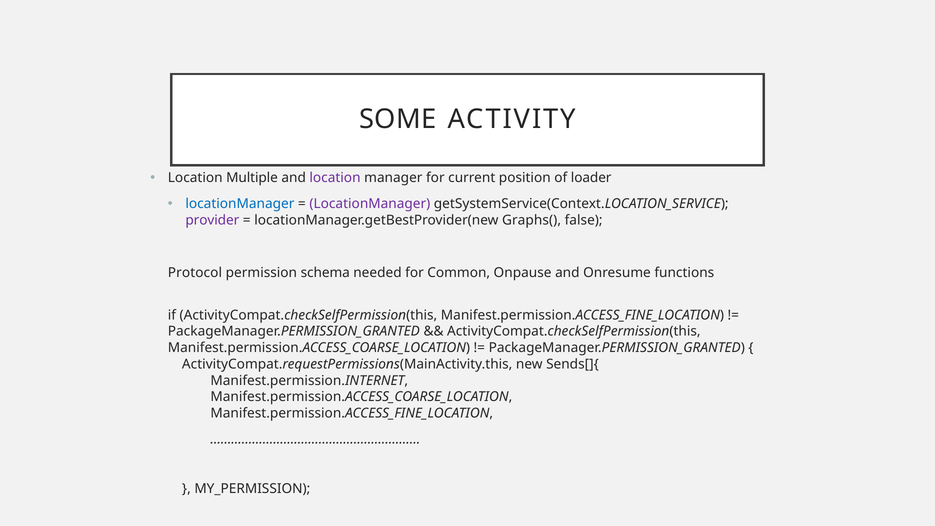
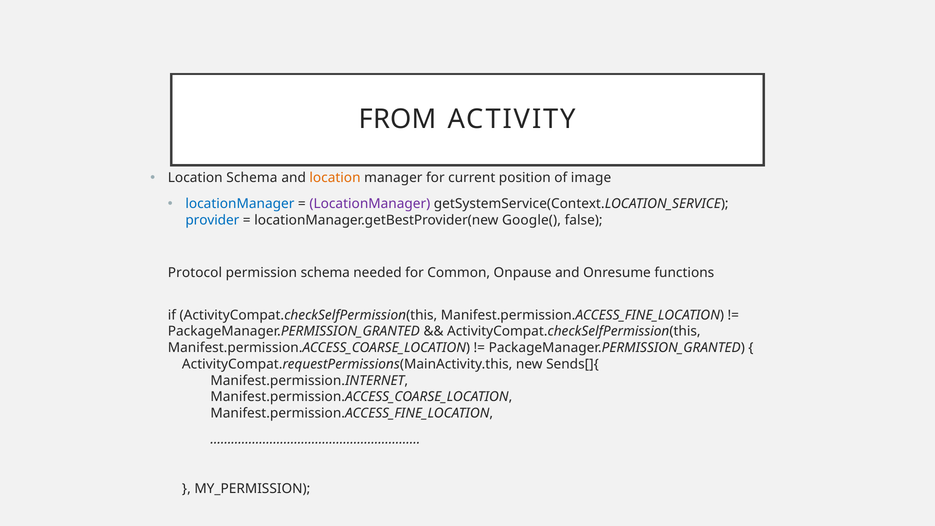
SOME: SOME -> FROM (398, 119)
Location Multiple: Multiple -> Schema (252, 178)
location colour: purple -> orange (335, 178)
loader: loader -> image (591, 178)
provider colour: purple -> blue (212, 220)
Graphs(: Graphs( -> Google( (531, 220)
